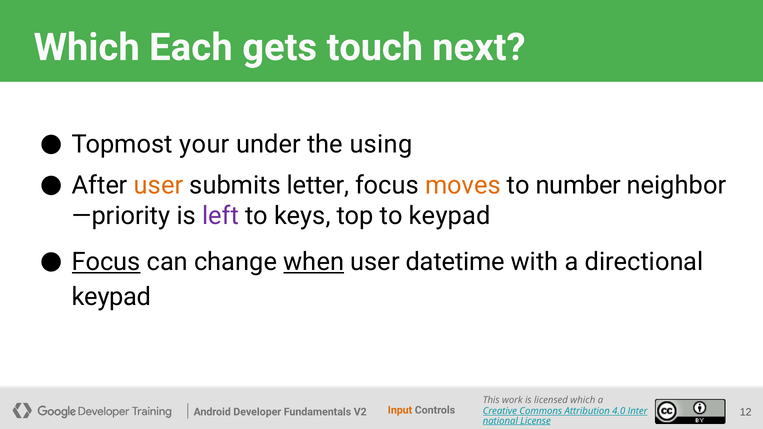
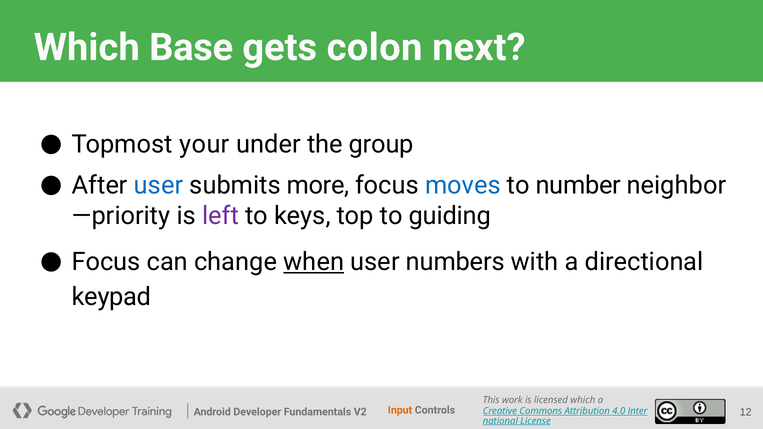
Each: Each -> Base (191, 47)
touch: touch -> colon (375, 47)
using: using -> group (381, 144)
user colour: orange -> blue (158, 186)
letter: letter -> more (318, 186)
moves colour: orange -> blue (463, 186)
to keypad: keypad -> guiding (450, 216)
Focus underline: present -> none (106, 262)
datetime: datetime -> numbers (455, 262)
